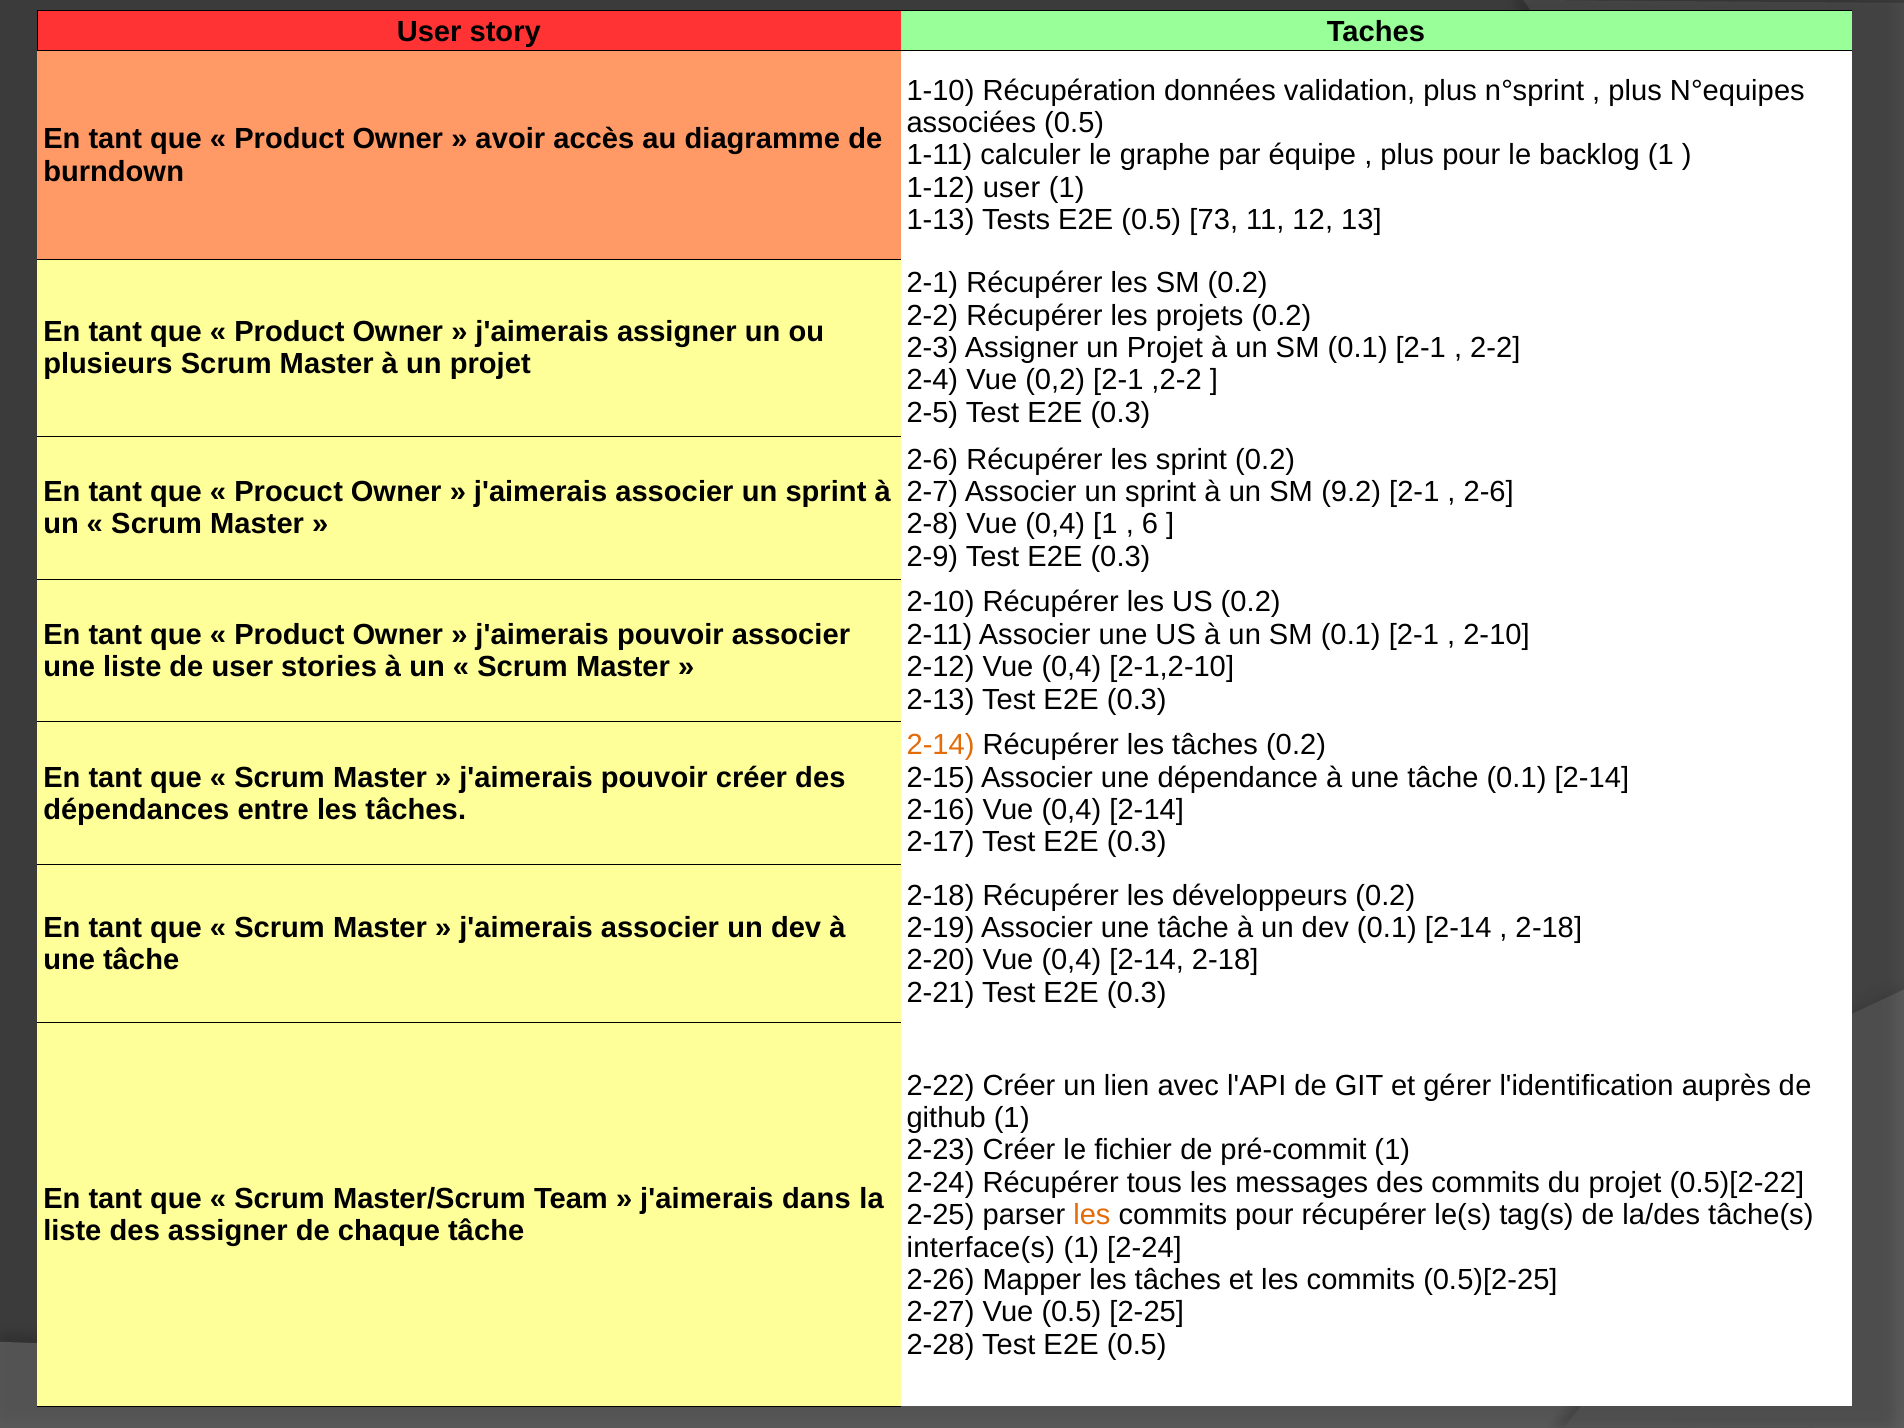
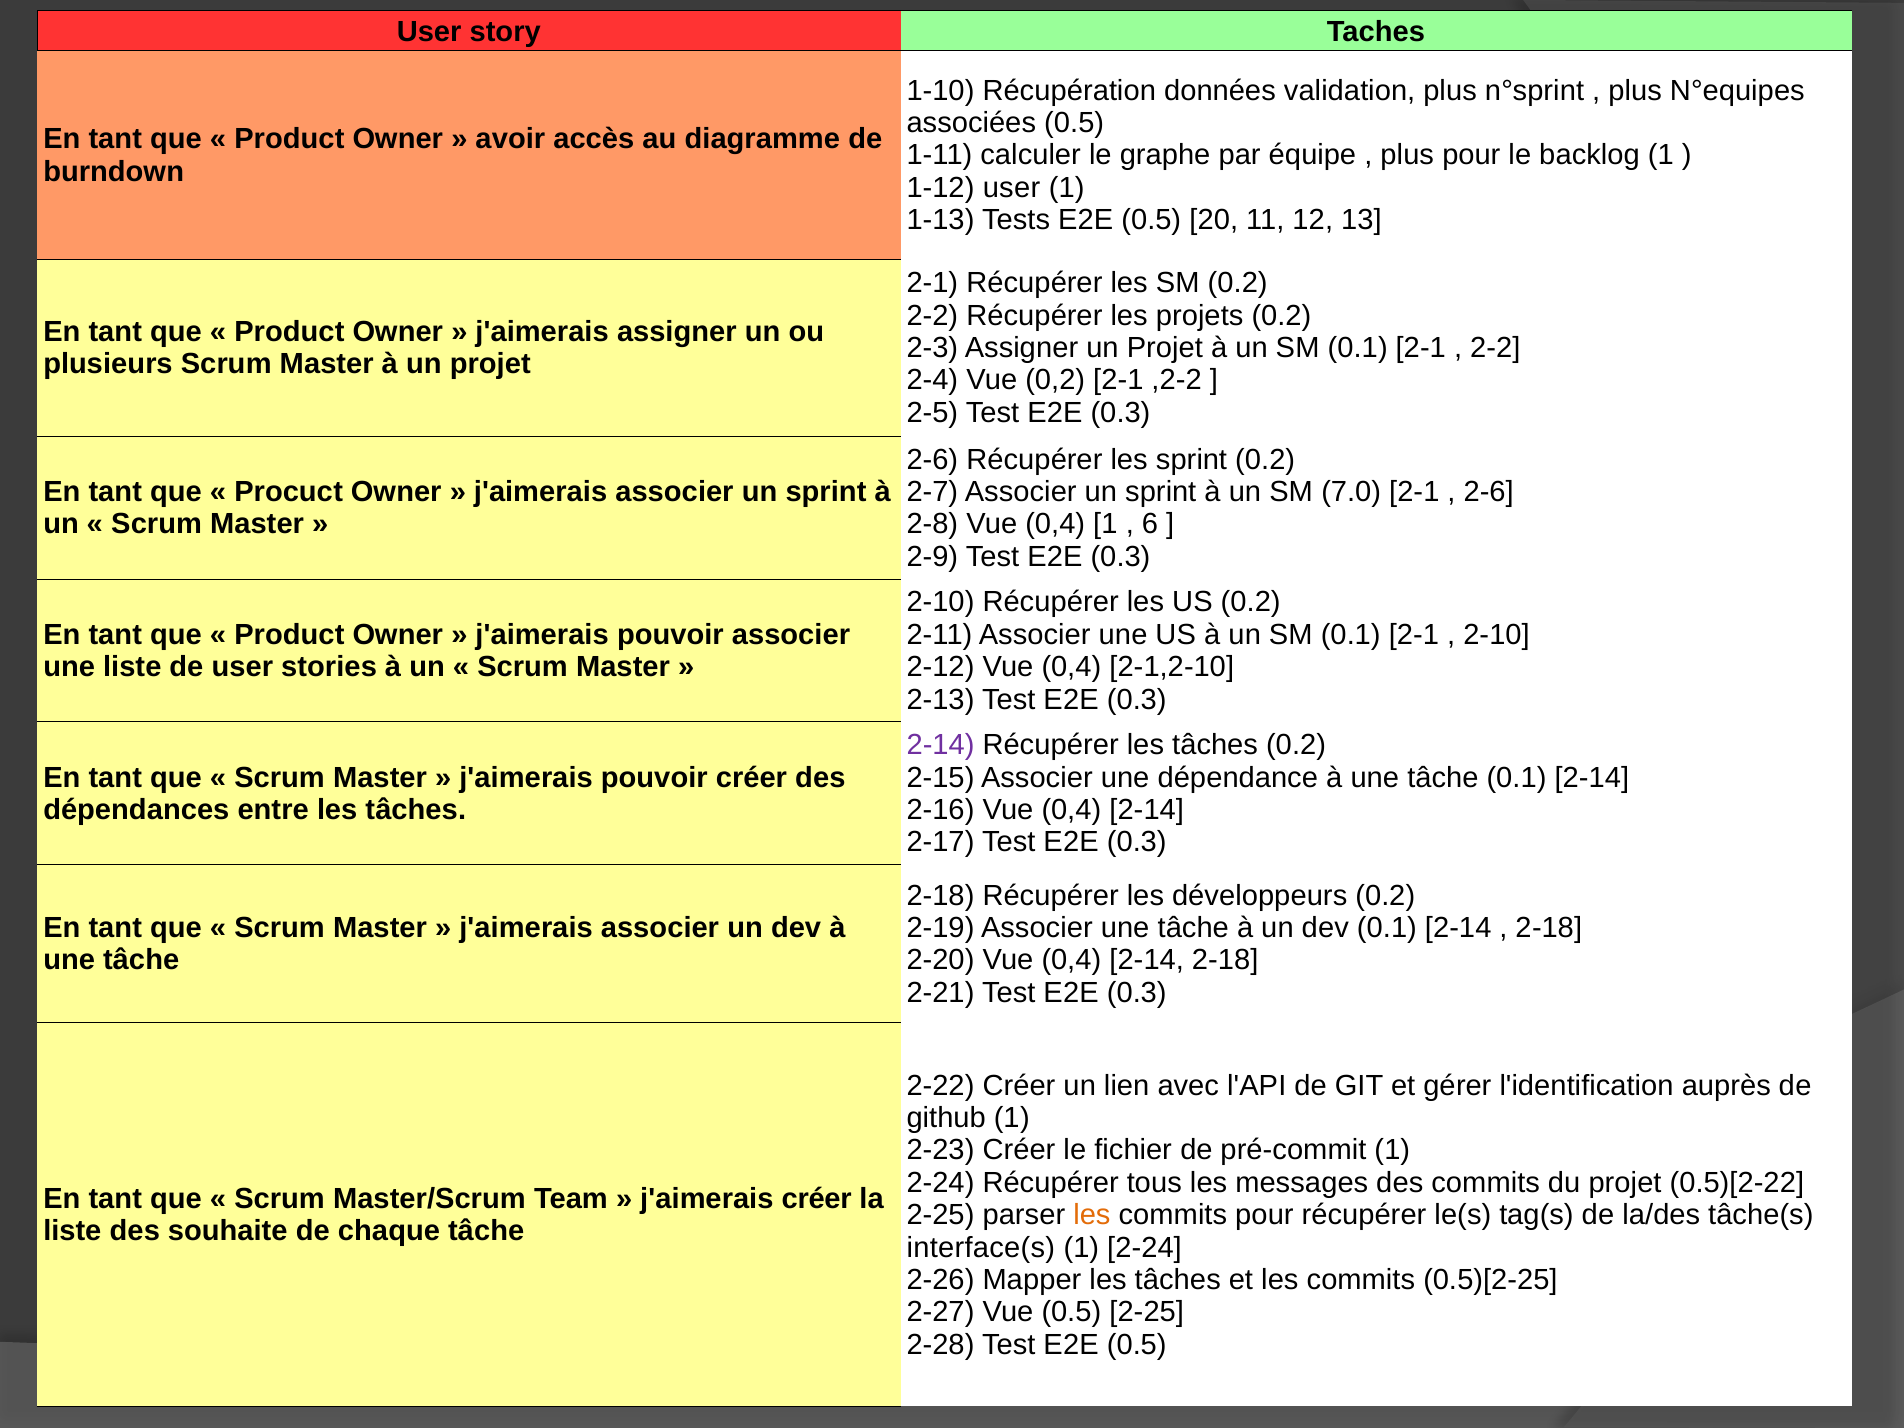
73: 73 -> 20 (1214, 220)
9.2: 9.2 -> 7.0 (1351, 492)
2-14 colour: orange -> purple (941, 745)
j'aimerais dans: dans -> créer (817, 1199)
des assigner: assigner -> souhaite (228, 1231)
